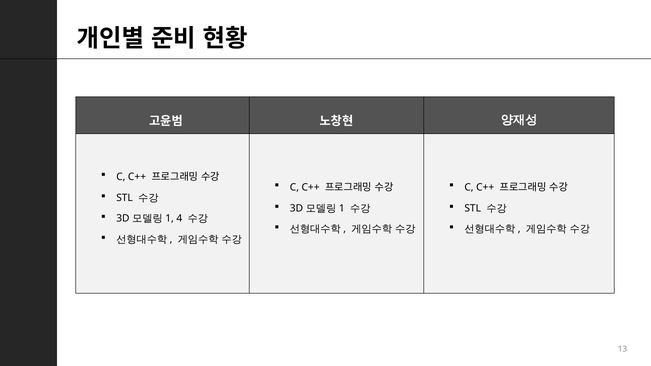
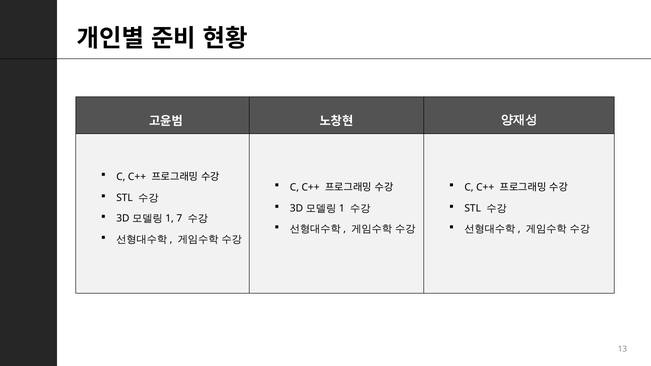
4: 4 -> 7 (179, 219)
